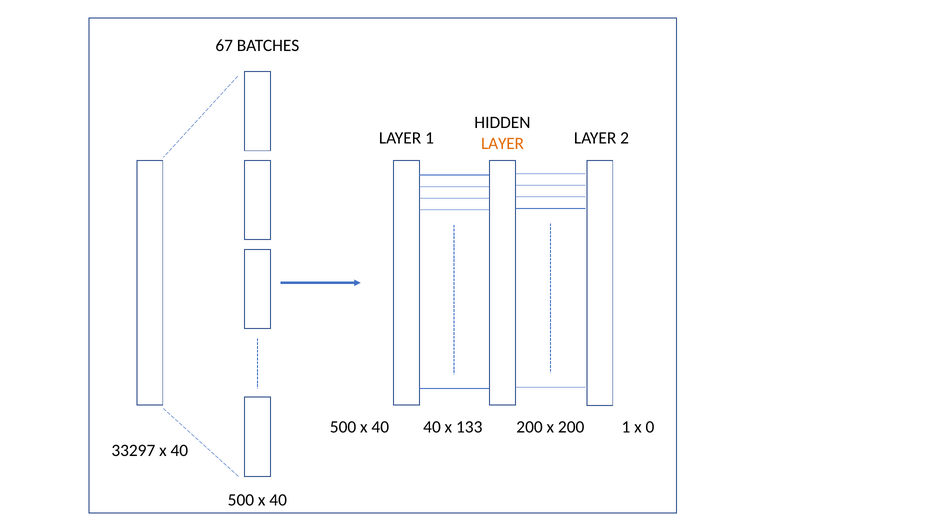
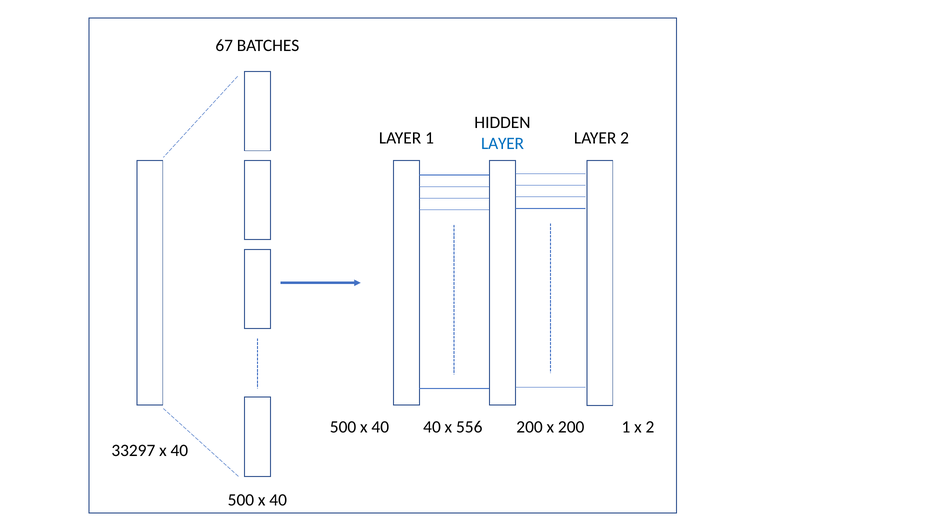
LAYER colour: orange -> blue (503, 143)
133: 133 -> 556 (469, 427)
x 0: 0 -> 2 (650, 427)
